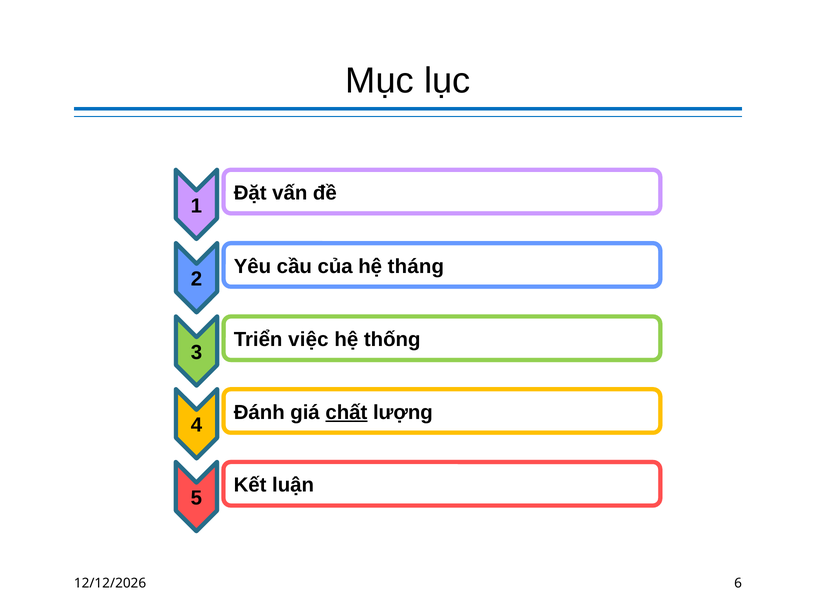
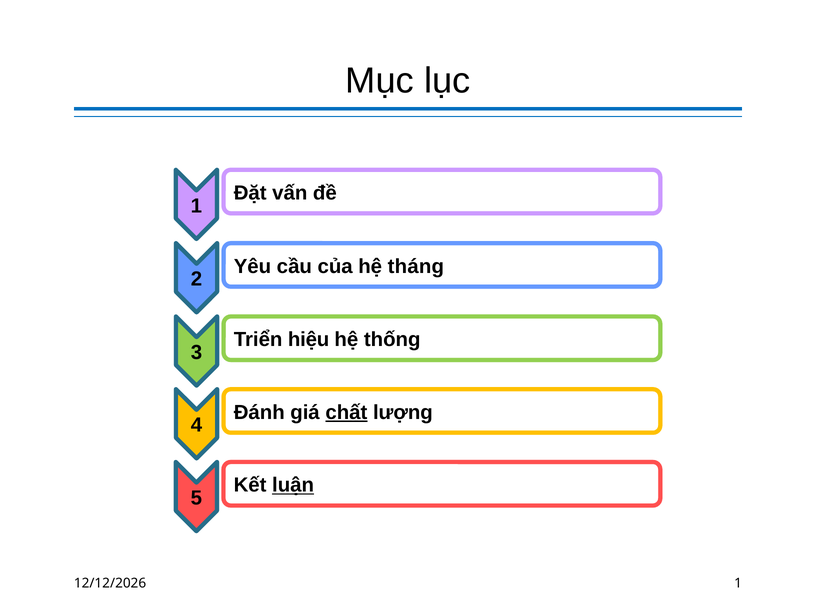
việc: việc -> hiệu (309, 340)
luận underline: none -> present (293, 485)
6: 6 -> 1 (738, 583)
